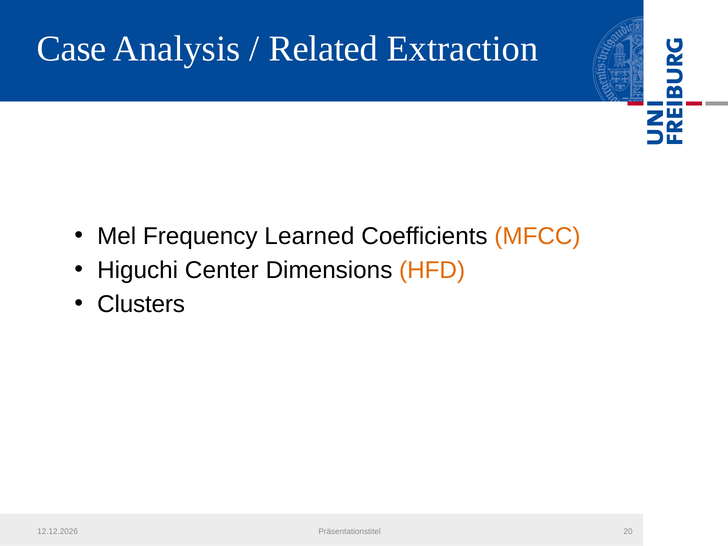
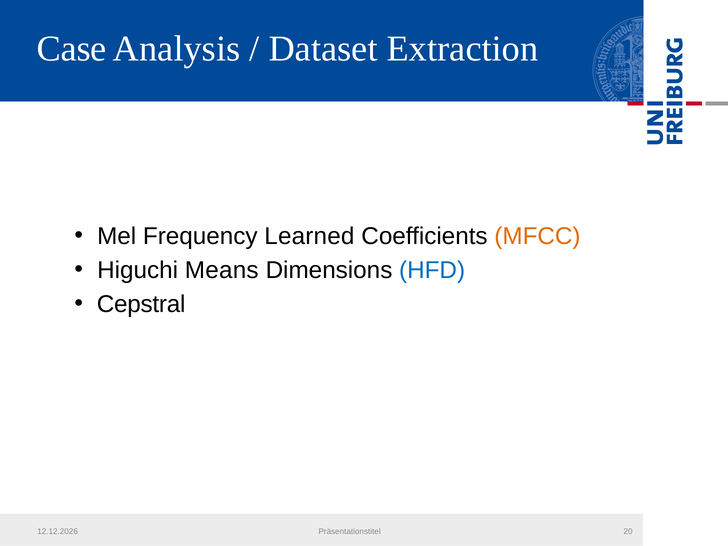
Related: Related -> Dataset (323, 49)
Center: Center -> Means (222, 270)
HFD colour: orange -> blue (432, 270)
Clusters: Clusters -> Cepstral (141, 304)
